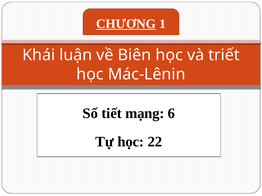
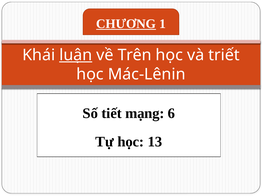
luận underline: none -> present (76, 55)
Biên: Biên -> Trên (135, 55)
22: 22 -> 13 (155, 142)
